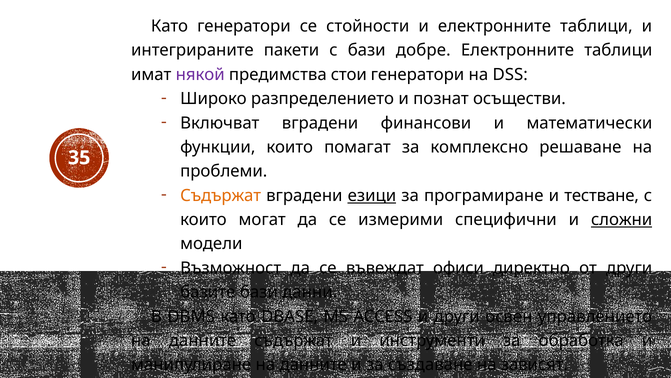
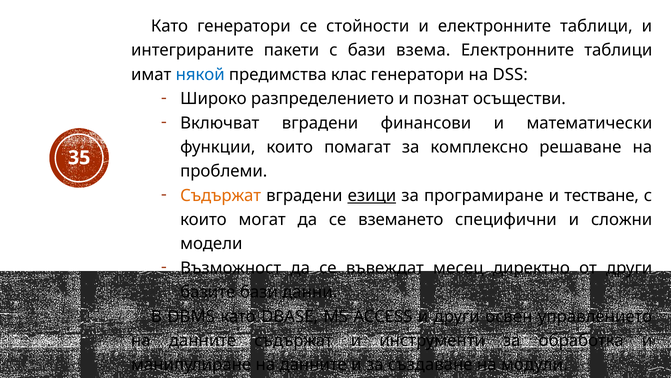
добре: добре -> взема (423, 50)
някой colour: purple -> blue (200, 74)
стои: стои -> клас (349, 74)
измерими: измерими -> вземането (401, 219)
сложни underline: present -> none (622, 219)
офиси: офиси -> месец (458, 268)
зависят: зависят -> модули (534, 364)
